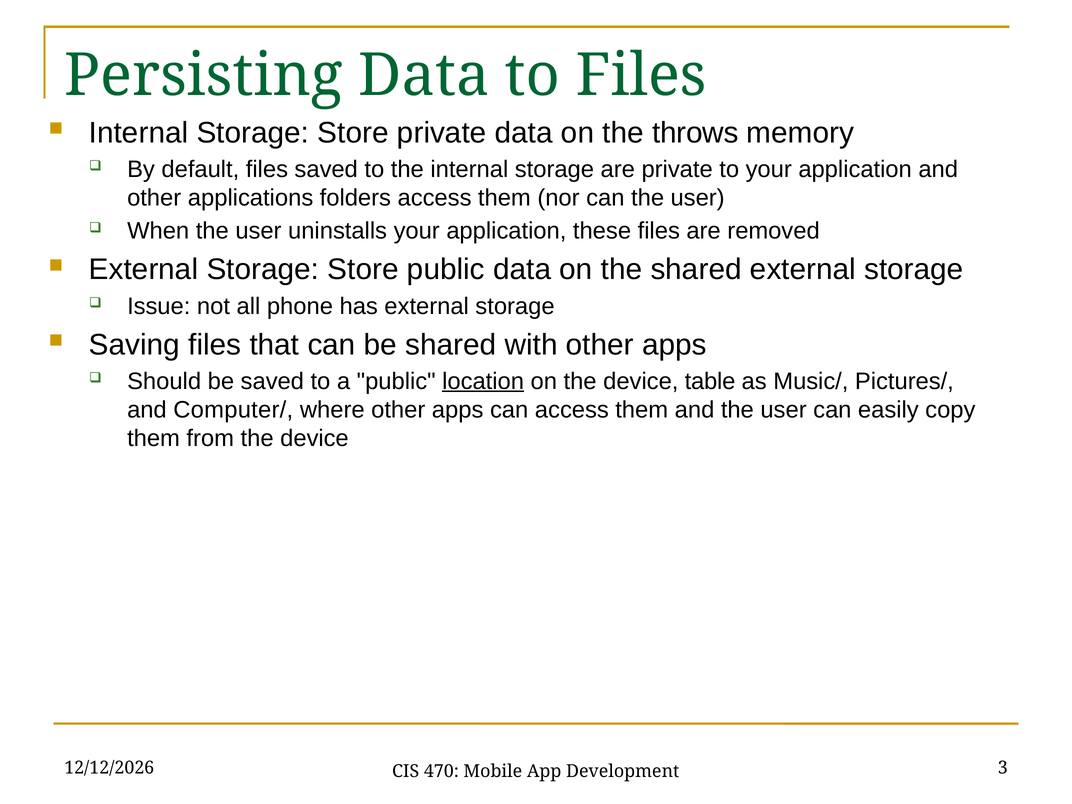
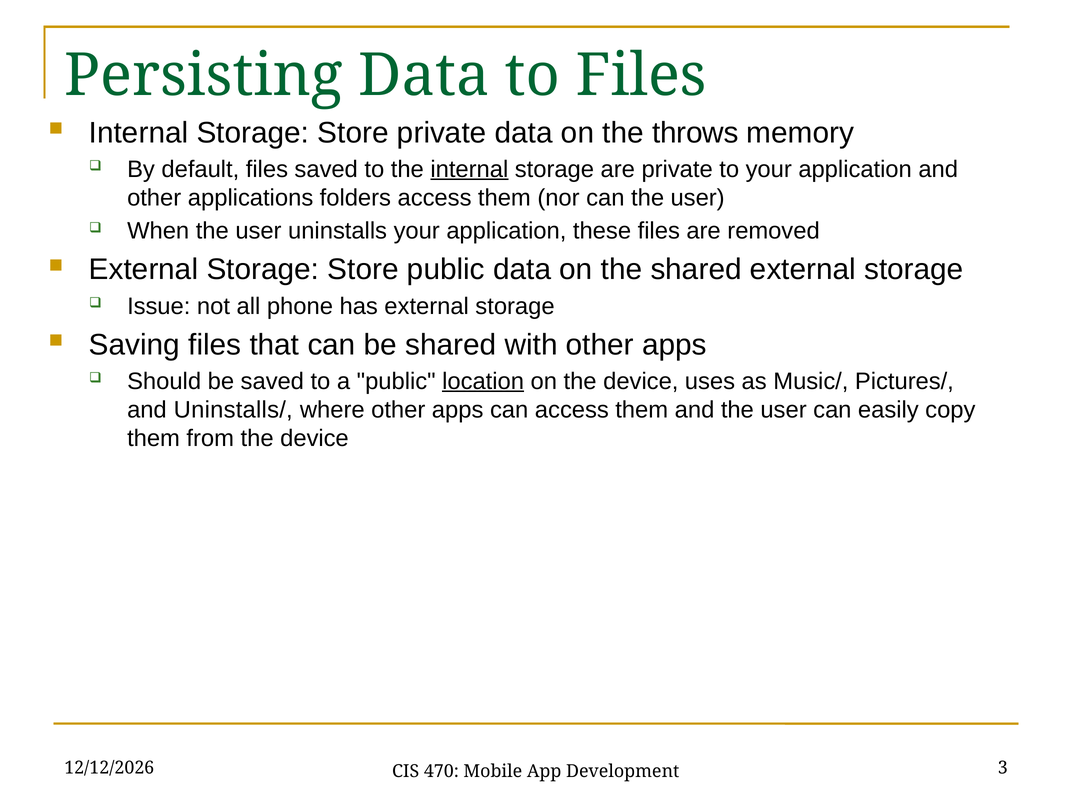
internal underline: none -> present (469, 169)
table: table -> uses (710, 381)
Computer/: Computer/ -> Uninstalls/ (233, 410)
